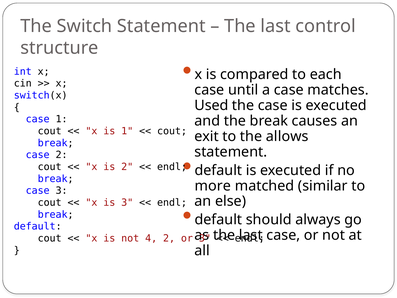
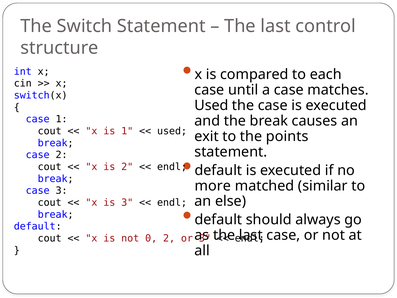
cout: cout -> used (172, 131)
allows: allows -> points (287, 136)
4: 4 -> 0 (151, 238)
